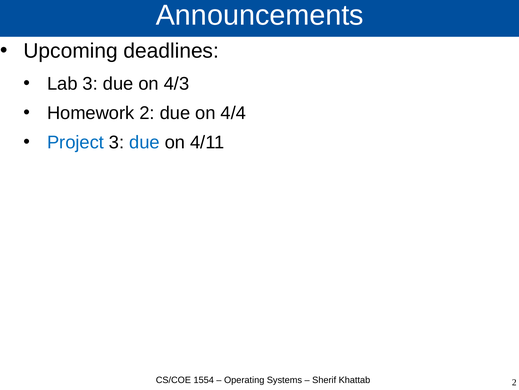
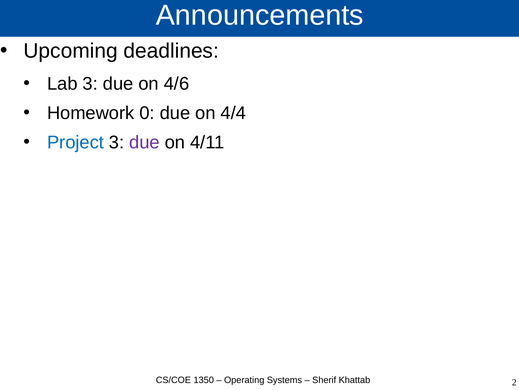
4/3: 4/3 -> 4/6 (177, 83)
Homework 2: 2 -> 0 (147, 113)
due colour: blue -> purple (144, 142)
1554: 1554 -> 1350 (204, 379)
